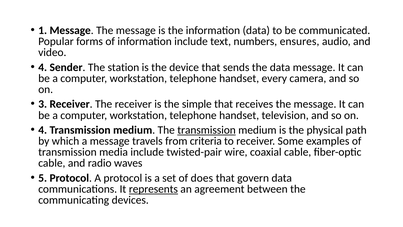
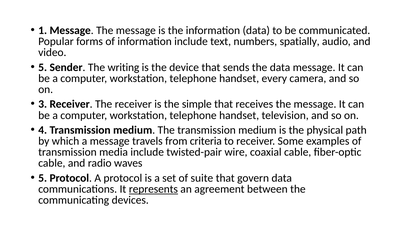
ensures: ensures -> spatially (300, 41)
4: 4 -> 5 (43, 67)
station: station -> writing (123, 67)
transmission underline: present -> none (207, 130)
does: does -> suite (202, 178)
